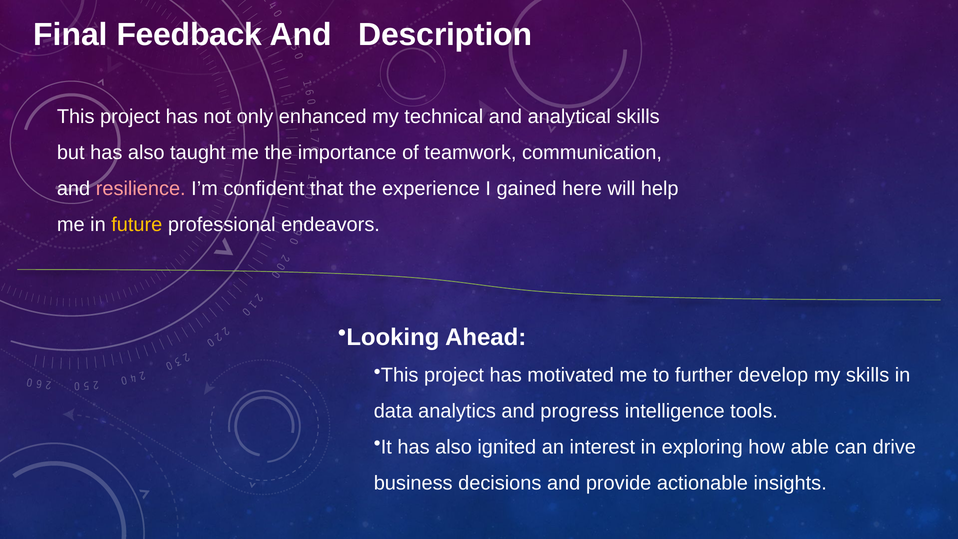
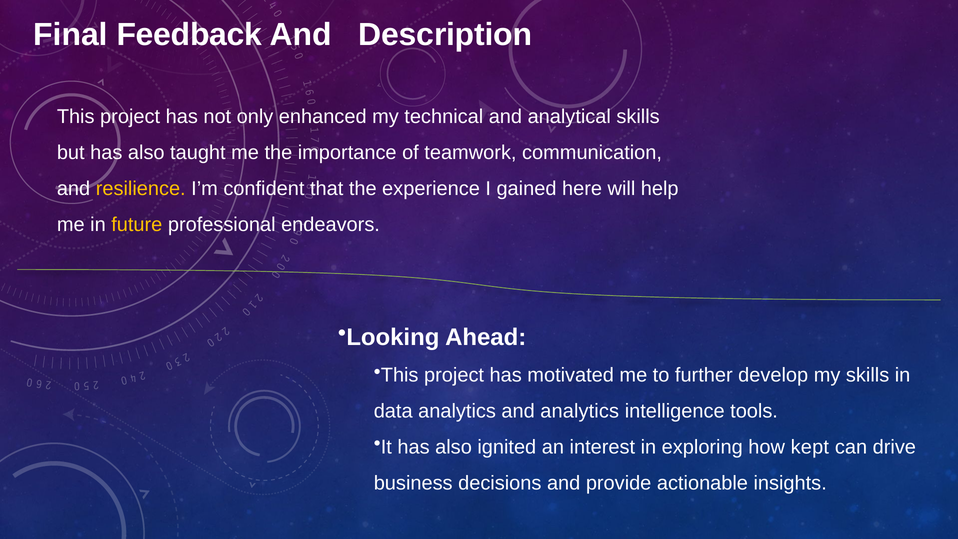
resilience colour: pink -> yellow (141, 189)
and progress: progress -> analytics (580, 411)
able: able -> kept (810, 447)
